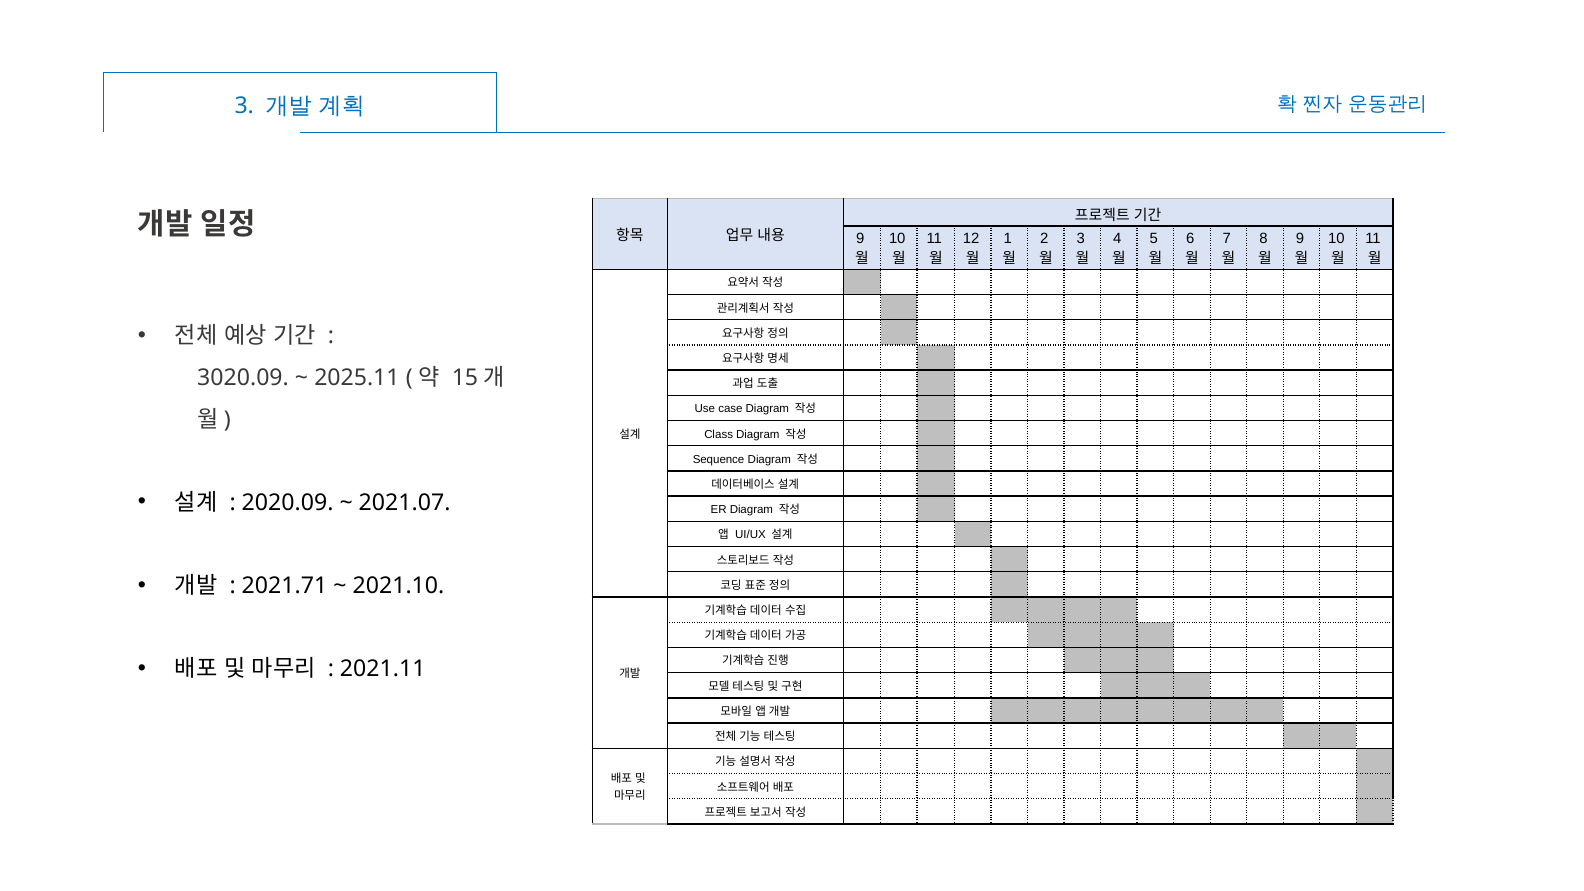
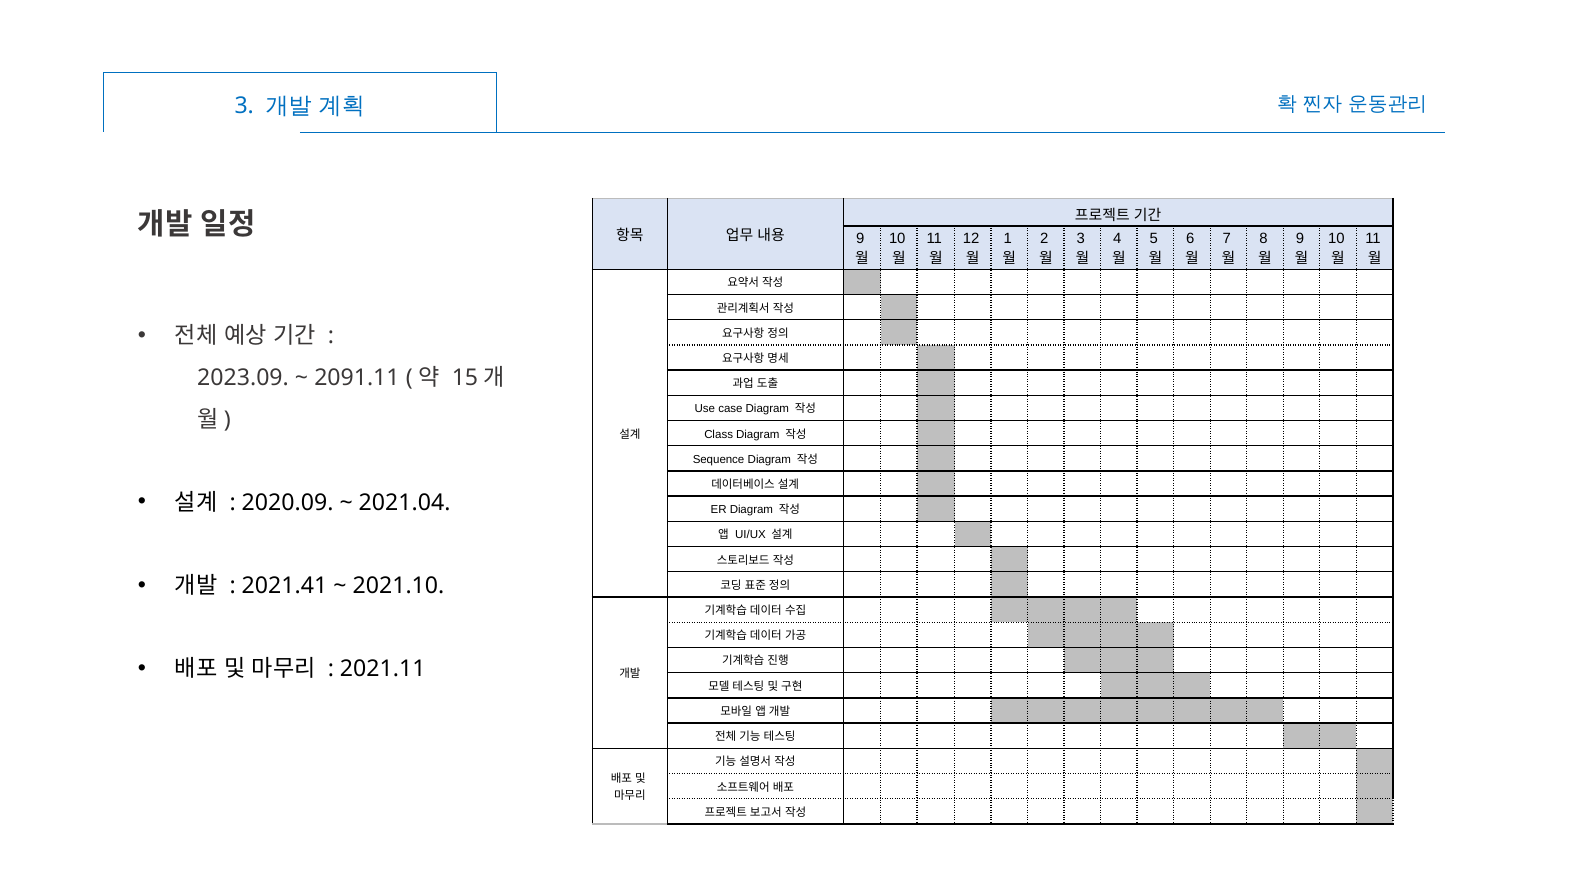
3020.09: 3020.09 -> 2023.09 (243, 378)
2025.11: 2025.11 -> 2091.11 (357, 378)
2021.07: 2021.07 -> 2021.04 (405, 503)
2021.71: 2021.71 -> 2021.41 (284, 586)
